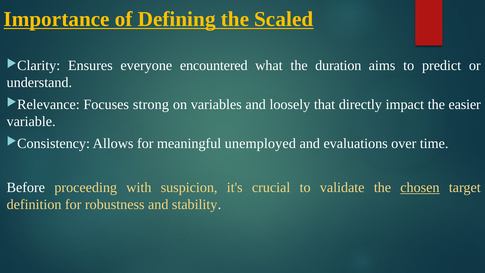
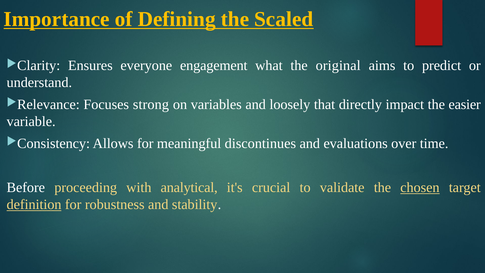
encountered: encountered -> engagement (214, 66)
duration: duration -> original (338, 66)
unemployed: unemployed -> discontinues (260, 143)
suspicion: suspicion -> analytical (189, 187)
definition underline: none -> present (34, 204)
